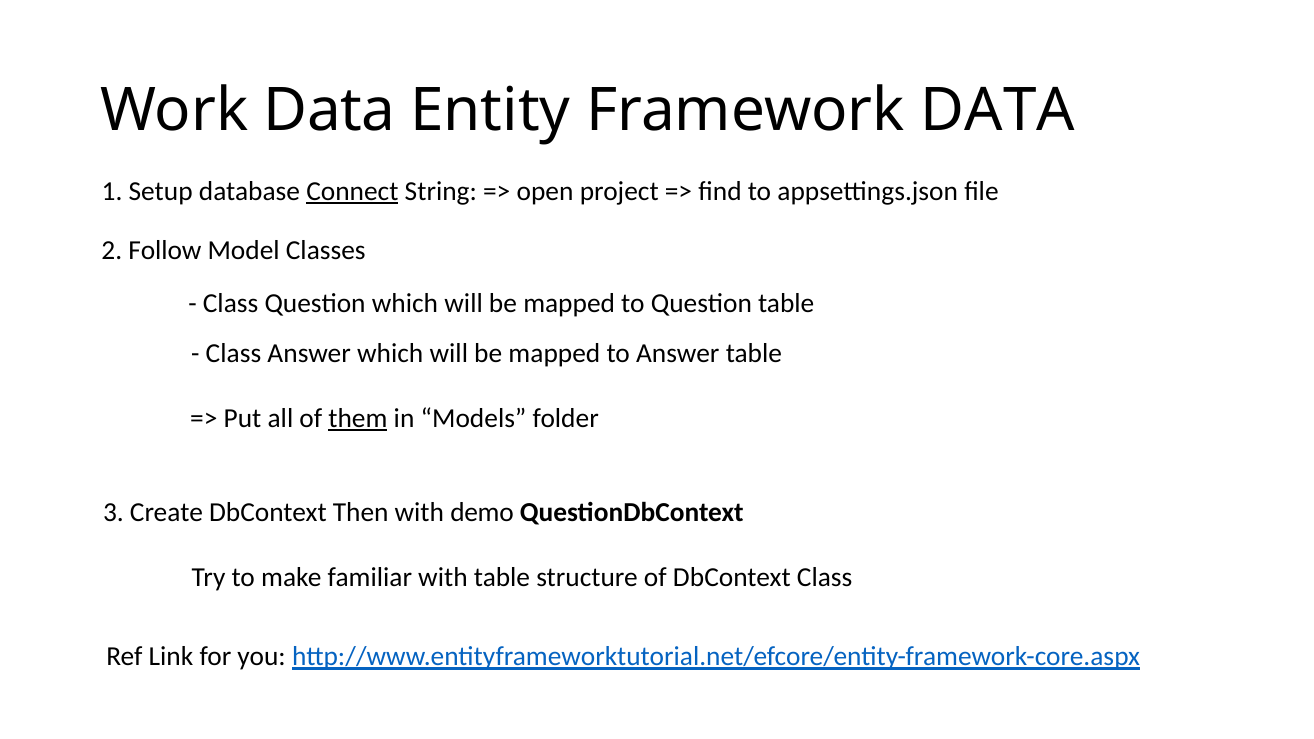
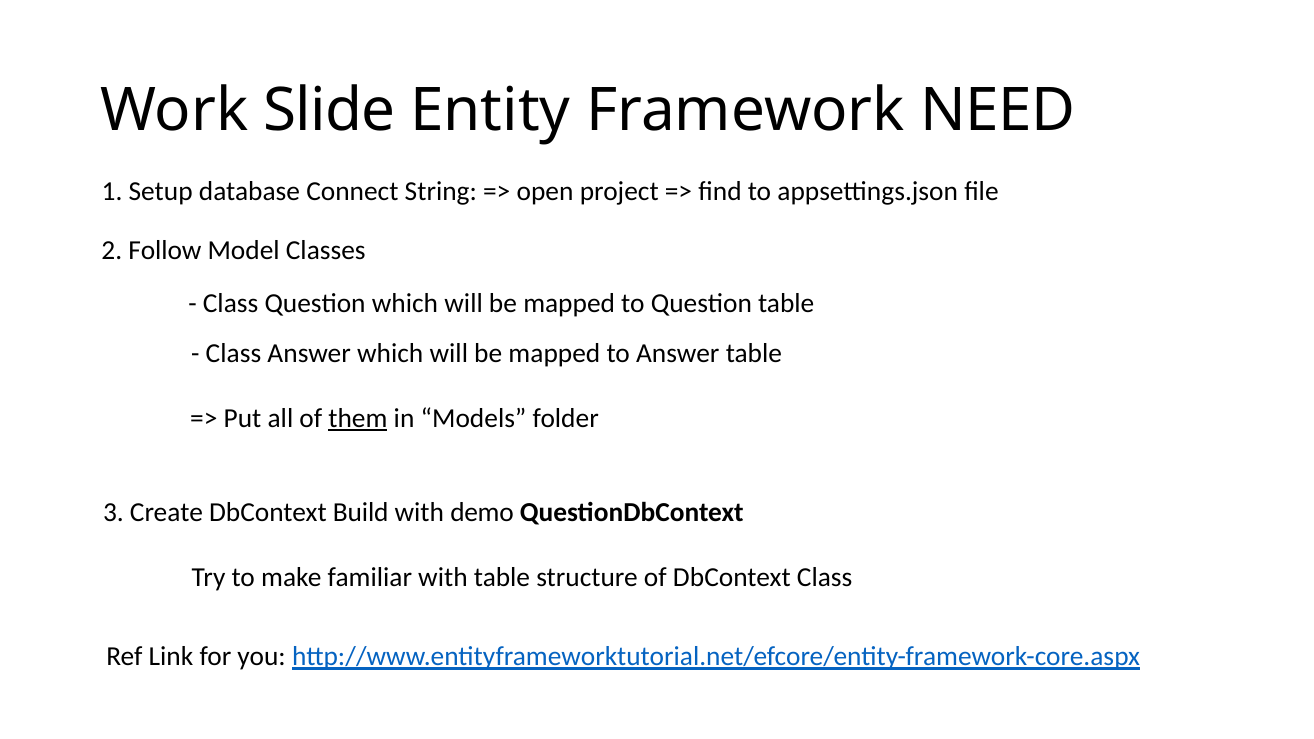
Work Data: Data -> Slide (330, 110)
Framework DATA: DATA -> NEED (998, 110)
Connect underline: present -> none (352, 191)
Then: Then -> Build (361, 513)
